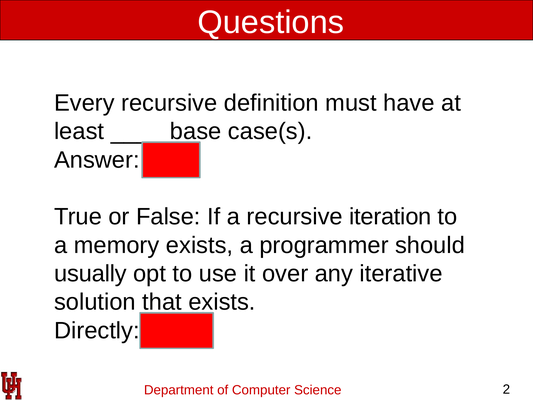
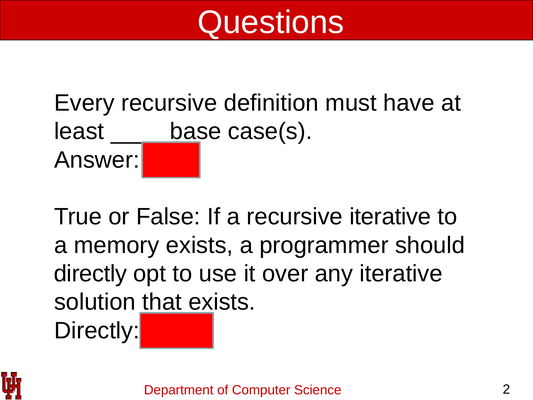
recursive iteration: iteration -> iterative (390, 217)
usually: usually -> directly (90, 273)
